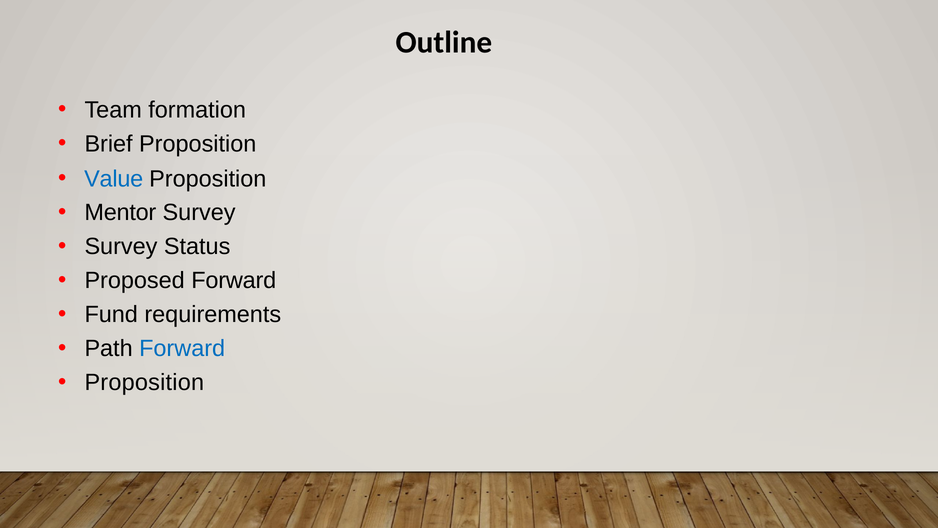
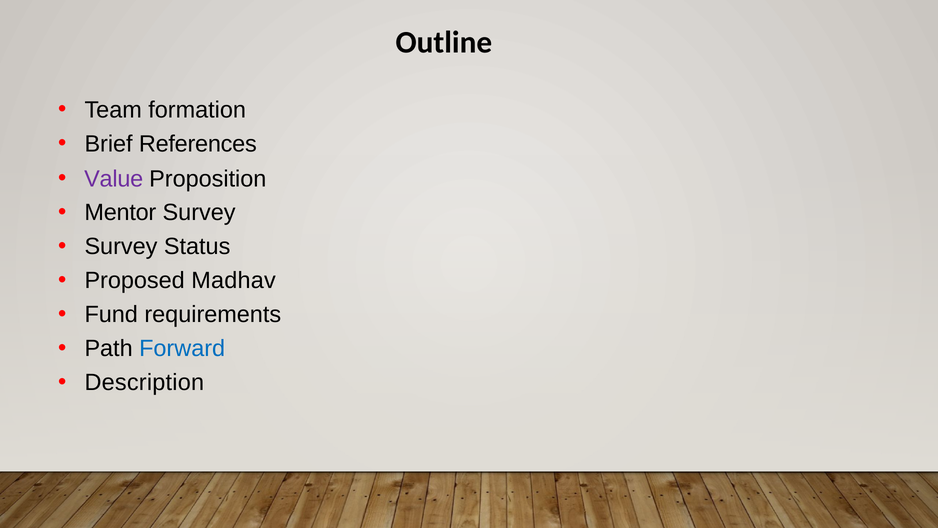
Brief Proposition: Proposition -> References (198, 144)
Value colour: blue -> purple (114, 179)
Proposed Forward: Forward -> Madhav (234, 280)
Proposition: Proposition -> Description (144, 382)
